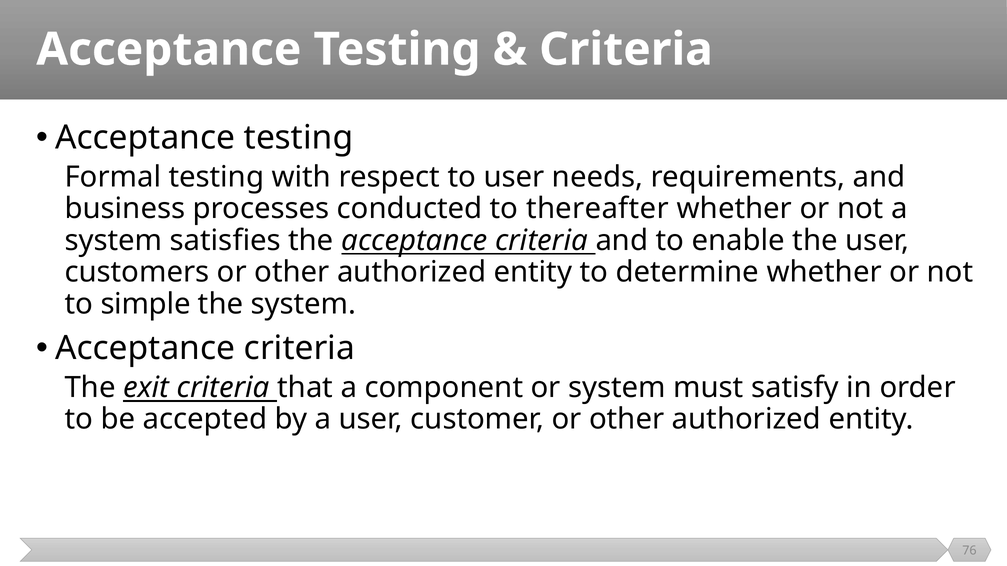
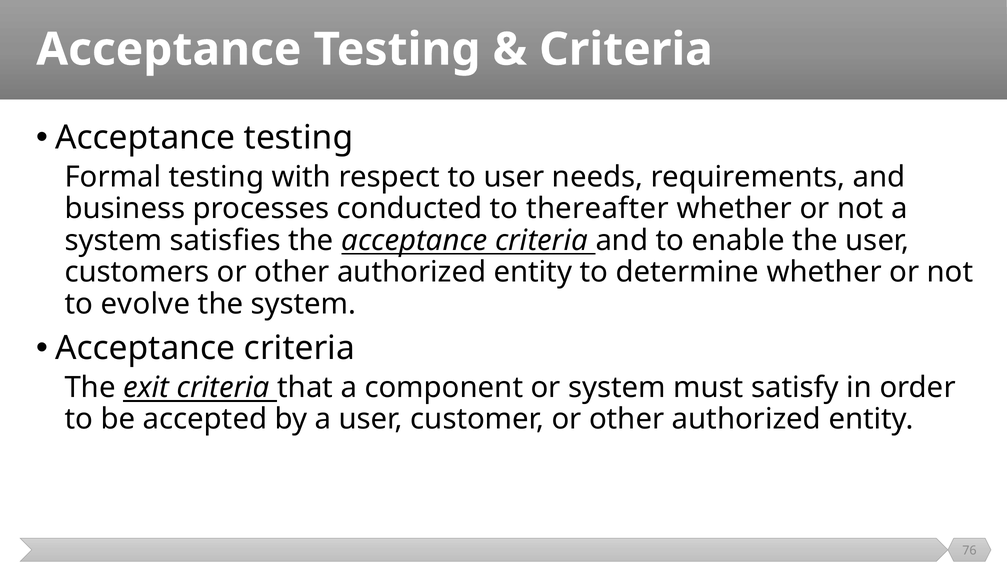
simple: simple -> evolve (145, 304)
